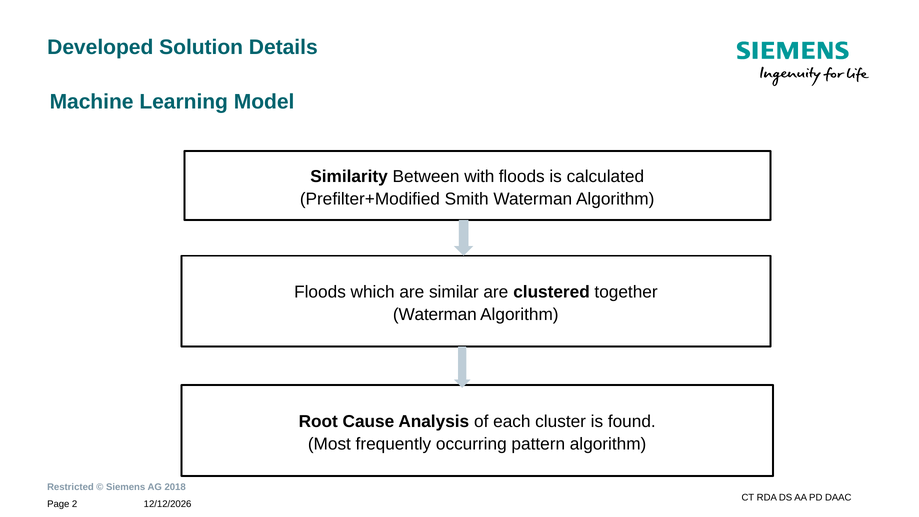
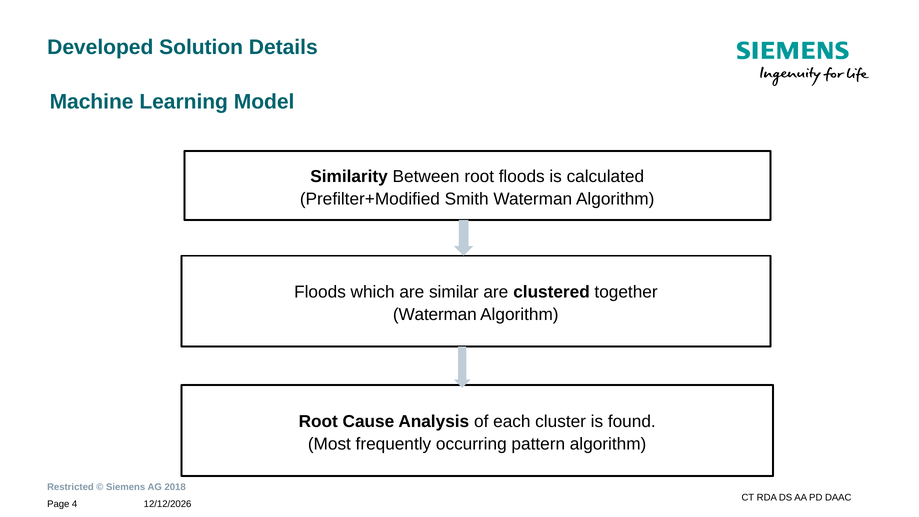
Between with: with -> root (479, 176)
2: 2 -> 4 (75, 504)
